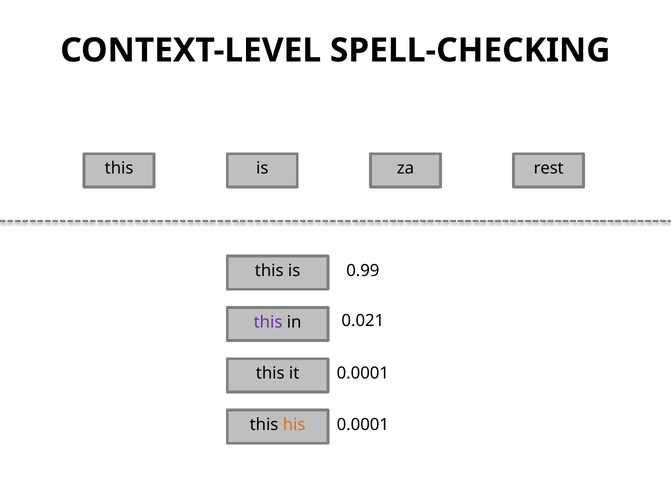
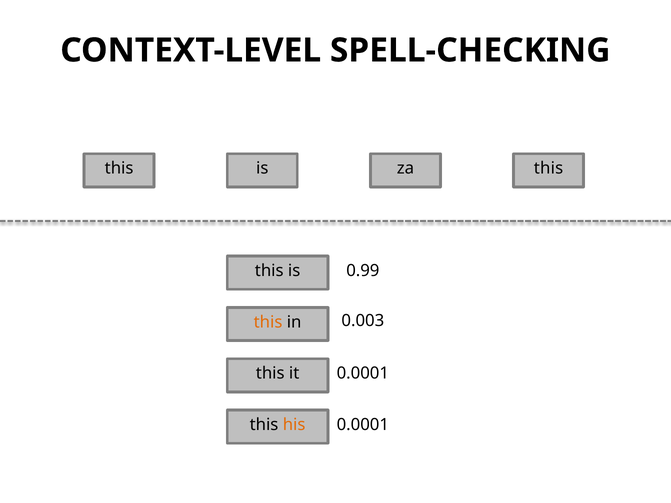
za rest: rest -> this (549, 168)
0.021: 0.021 -> 0.003 (363, 321)
this colour: purple -> orange (268, 322)
